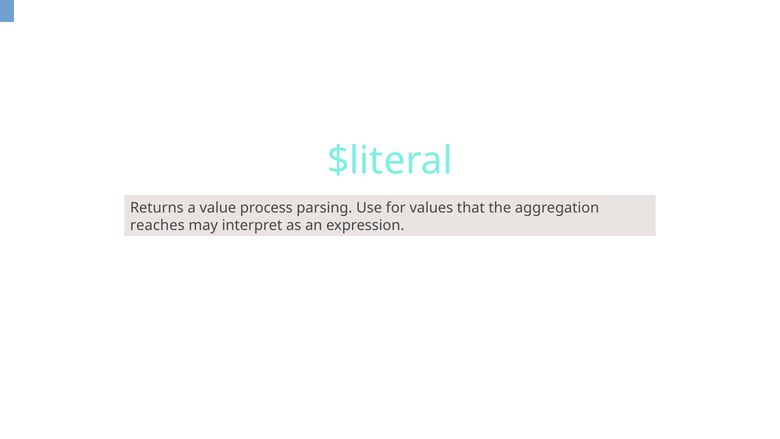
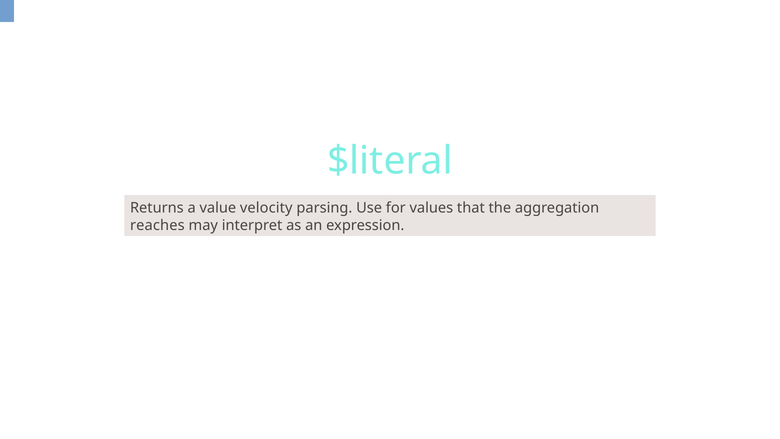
process: process -> velocity (266, 208)
